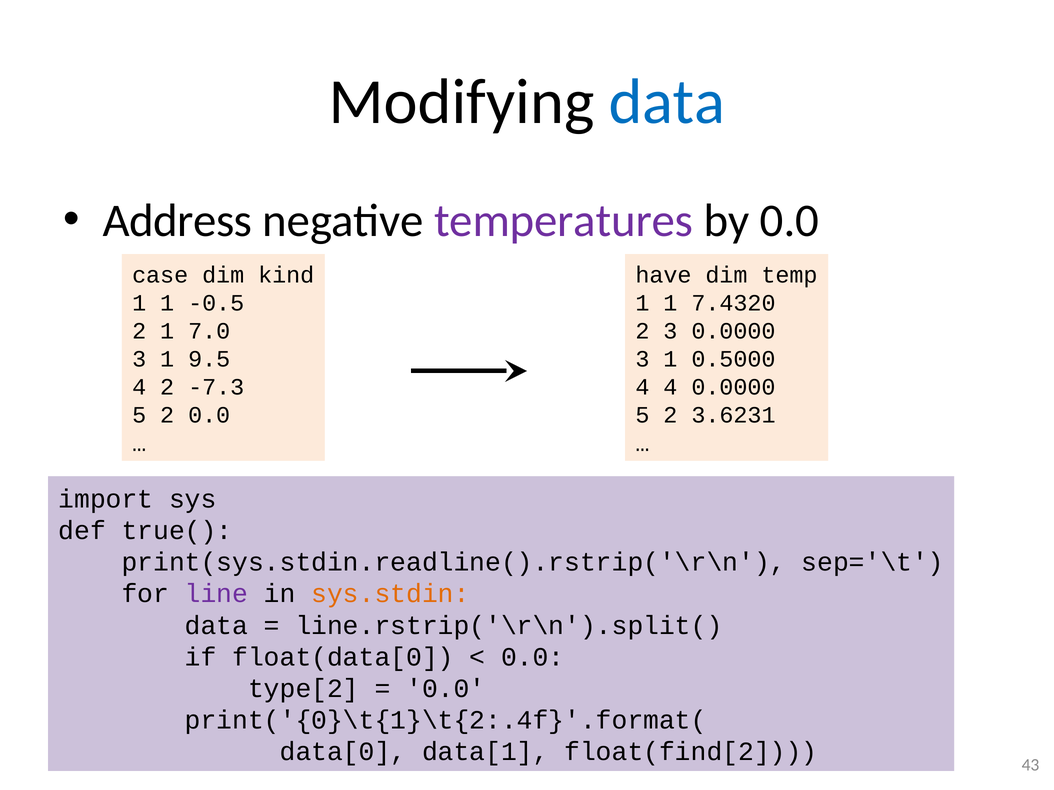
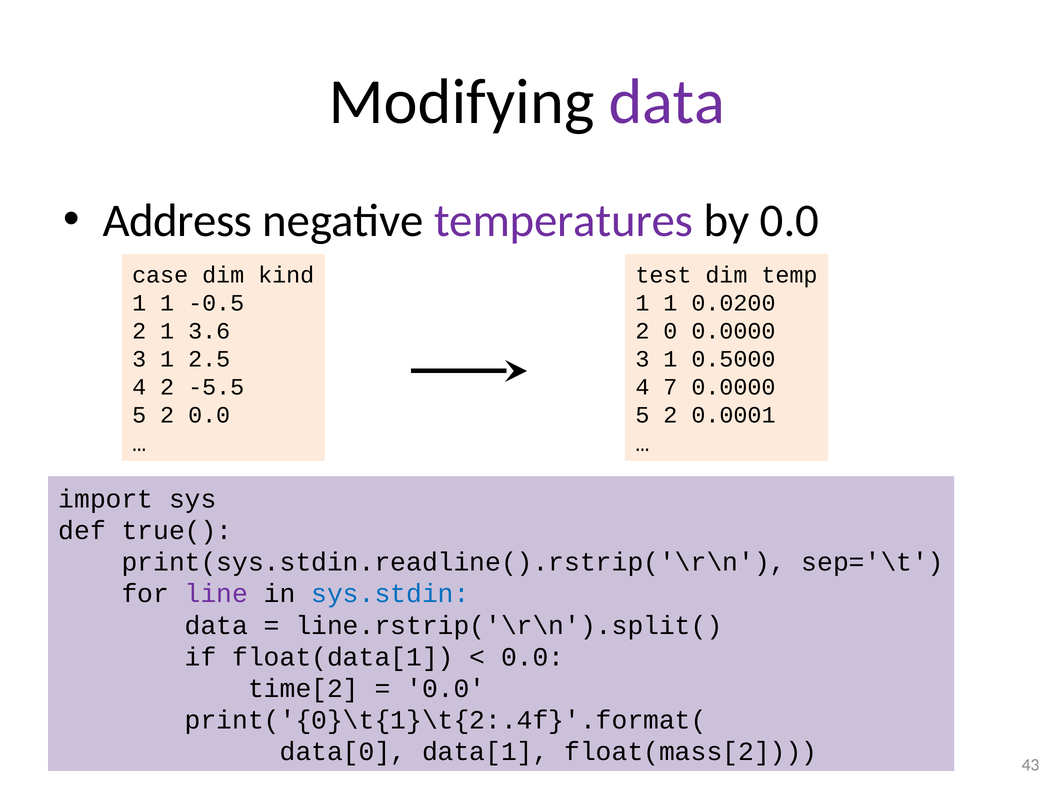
data colour: blue -> purple (667, 102)
have: have -> test (663, 275)
7.4320: 7.4320 -> 0.0200 (733, 303)
7.0: 7.0 -> 3.6 (209, 331)
2 3: 3 -> 0 (670, 331)
9.5: 9.5 -> 2.5 (209, 359)
-7.3: -7.3 -> -5.5 (216, 387)
4 4: 4 -> 7 (670, 387)
3.6231: 3.6231 -> 0.0001 (733, 415)
sys.stdin colour: orange -> blue (390, 594)
float(data[0: float(data[0 -> float(data[1 (343, 657)
type[2: type[2 -> time[2 (303, 689)
float(find[2: float(find[2 -> float(mass[2 (691, 752)
